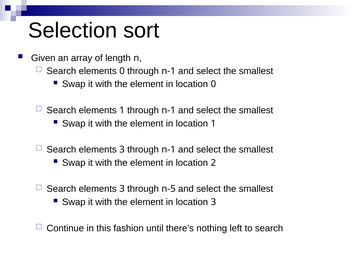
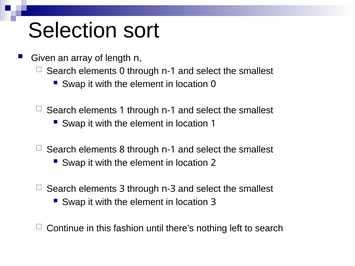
3: 3 -> 8 (122, 150)
n-5: n-5 -> n-3 (169, 189)
